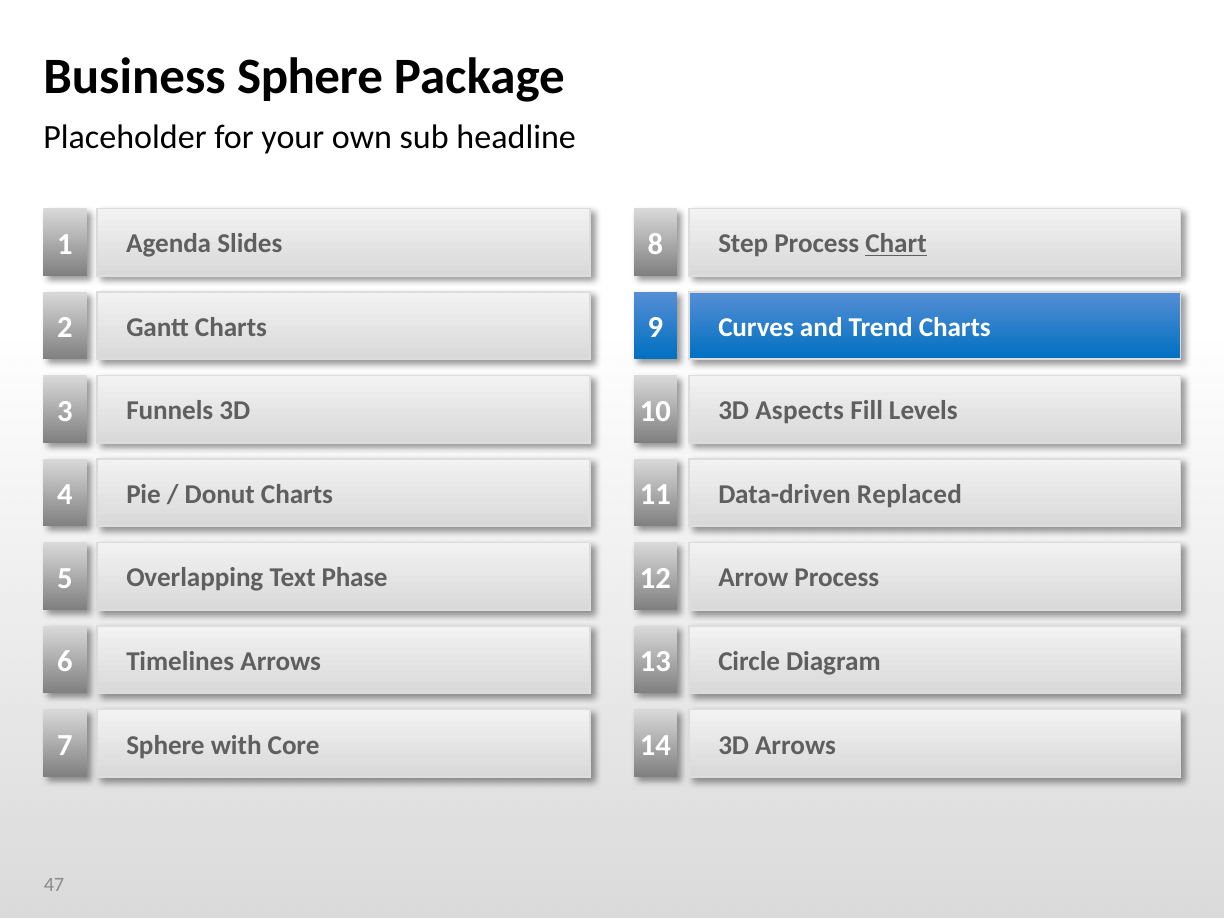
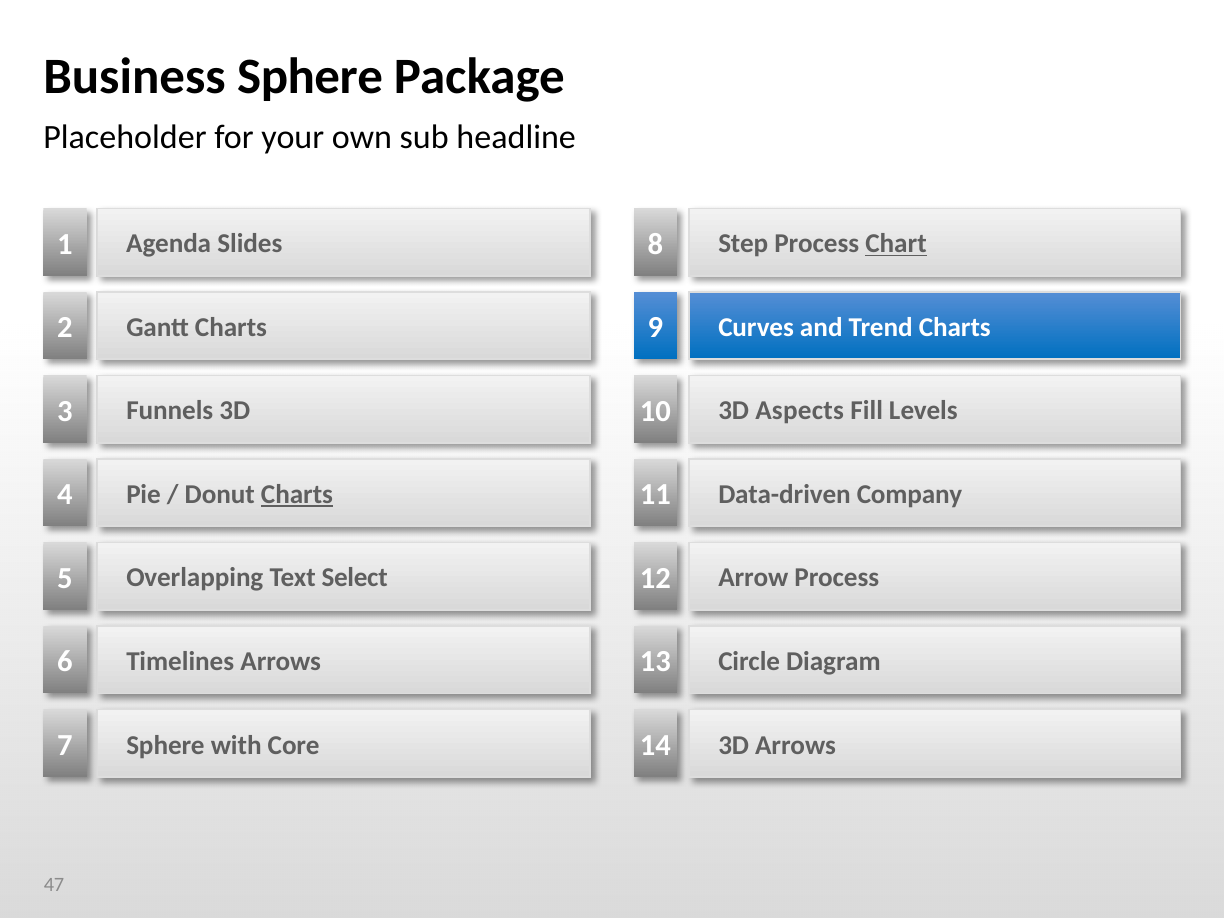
Charts underline: none -> present (297, 495)
Replaced: Replaced -> Company (910, 495)
Phase: Phase -> Select (355, 578)
